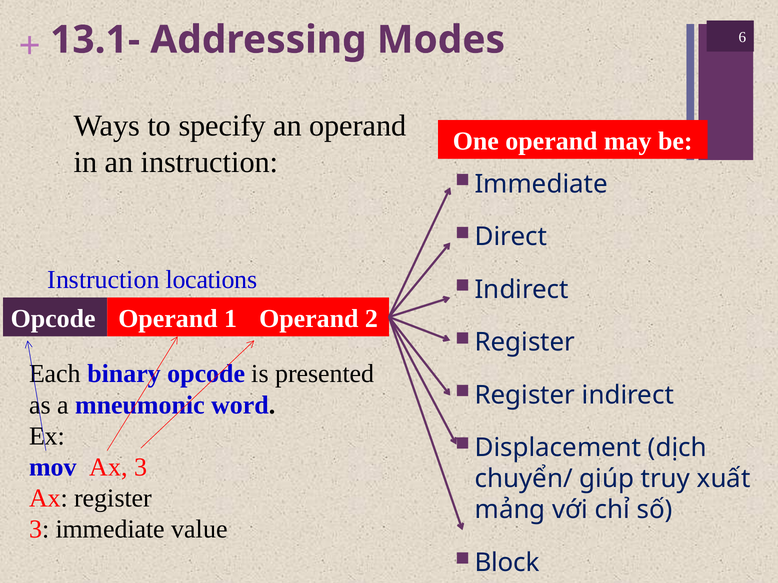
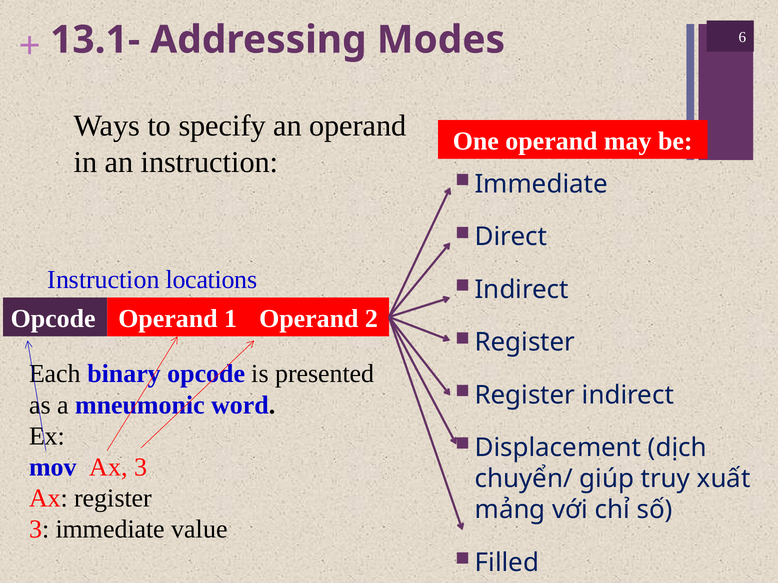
Block: Block -> Filled (507, 563)
